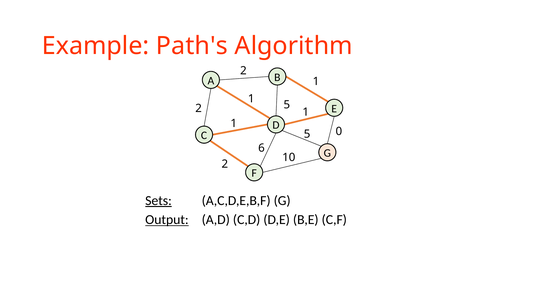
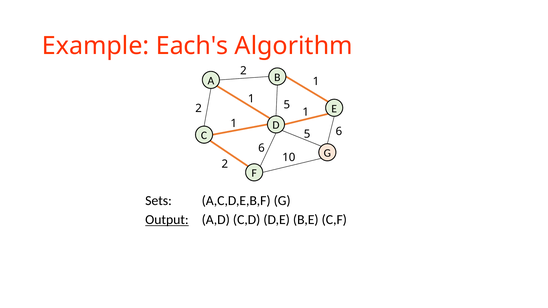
Path's: Path's -> Each's (192, 46)
5 0: 0 -> 6 (339, 132)
Sets underline: present -> none (159, 201)
